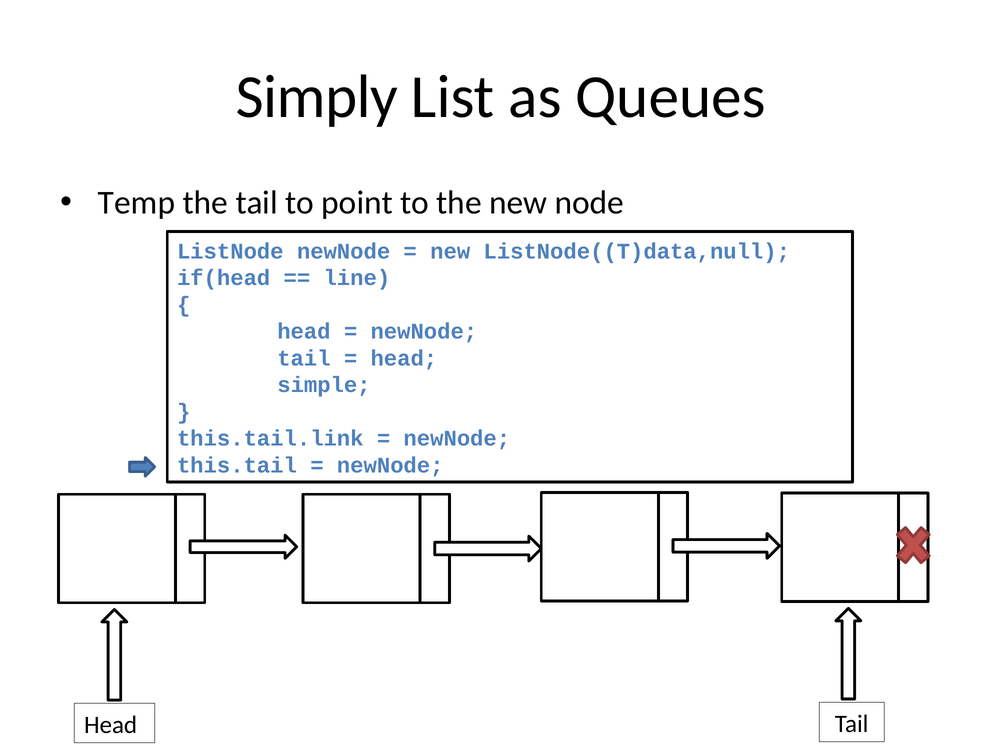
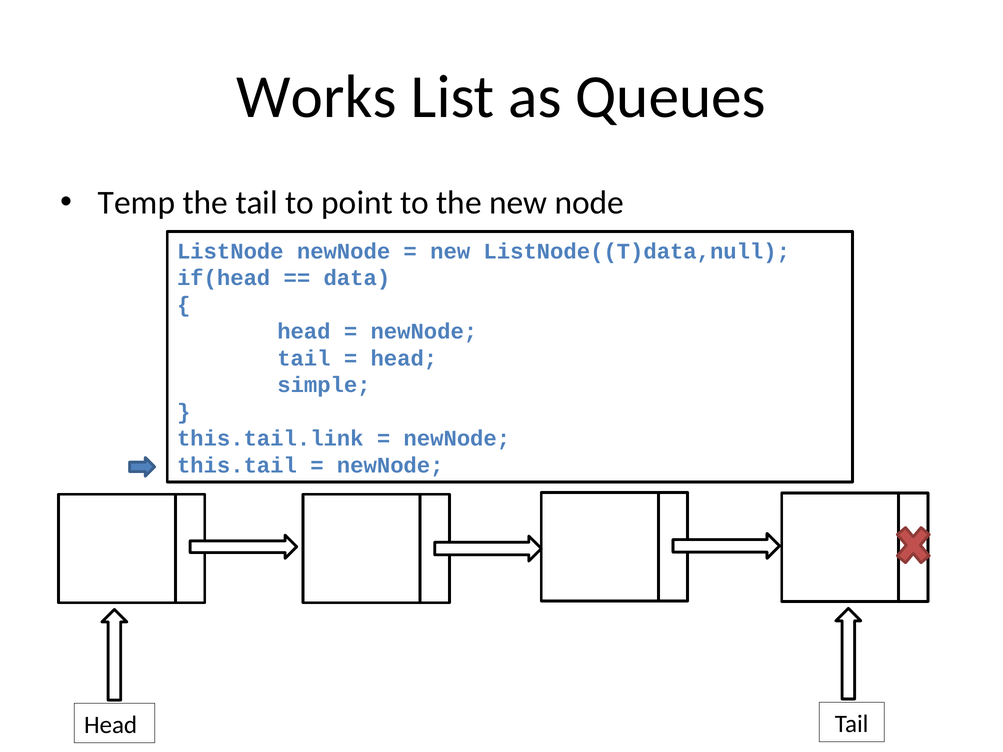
Simply: Simply -> Works (317, 97)
line: line -> data (357, 278)
